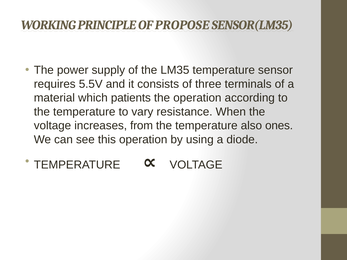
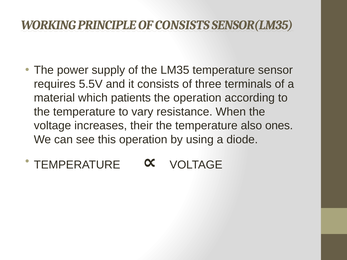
OF PROPOSE: PROPOSE -> CONSISTS (182, 25)
from: from -> their (142, 126)
